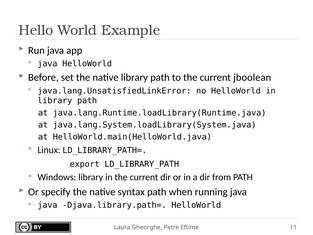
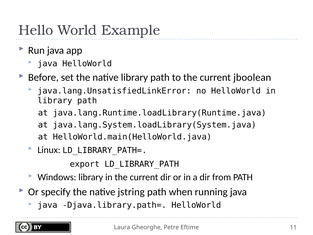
syntax: syntax -> jstring (131, 192)
